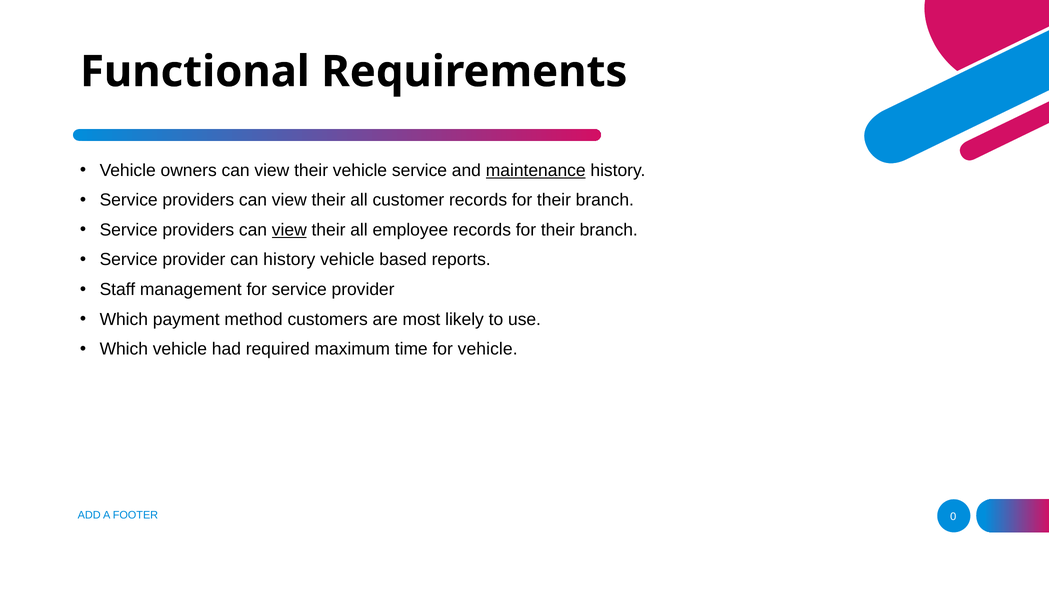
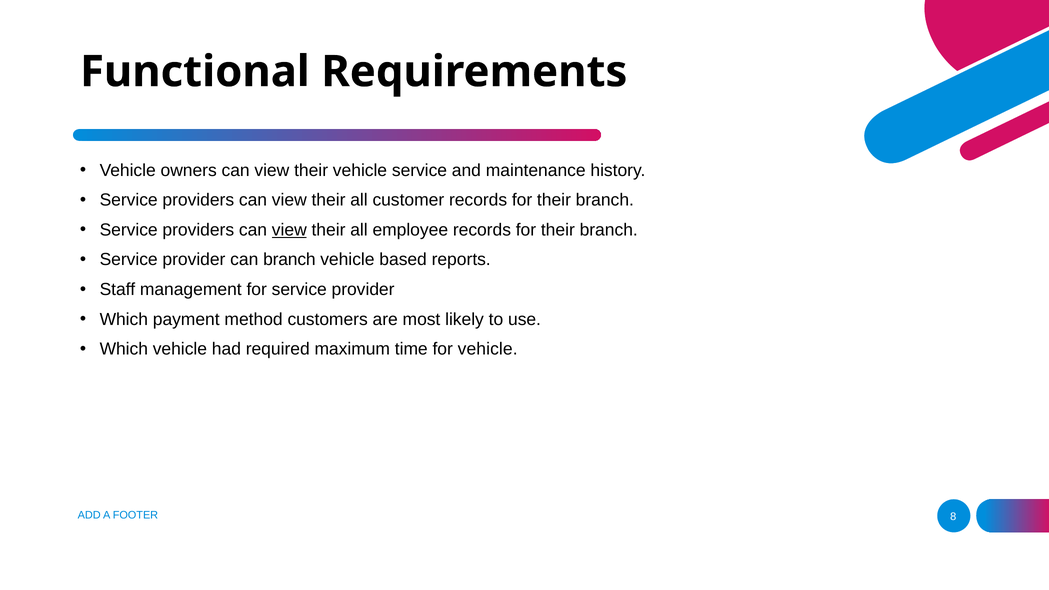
maintenance underline: present -> none (536, 170)
can history: history -> branch (289, 260)
0: 0 -> 8 (953, 517)
